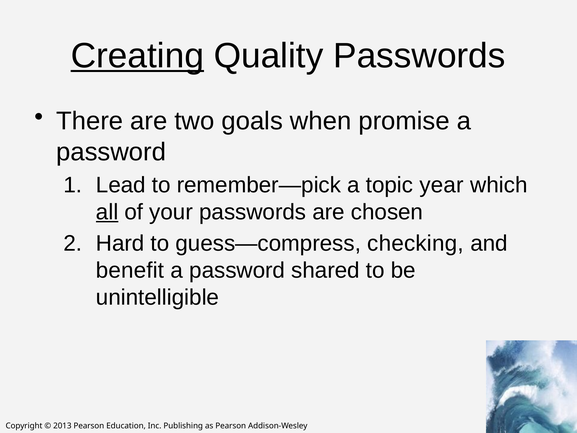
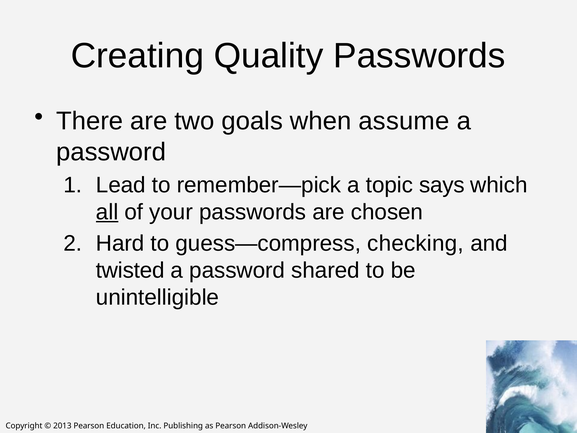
Creating underline: present -> none (137, 56)
promise: promise -> assume (404, 121)
year: year -> says (442, 185)
benefit: benefit -> twisted (130, 270)
